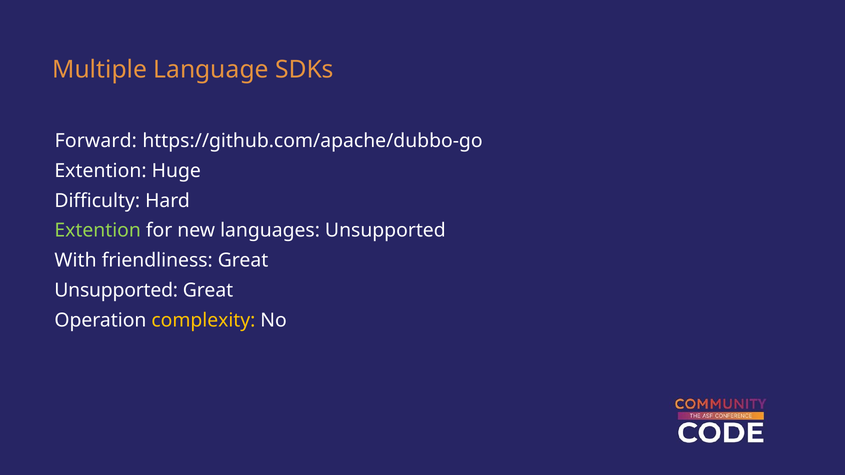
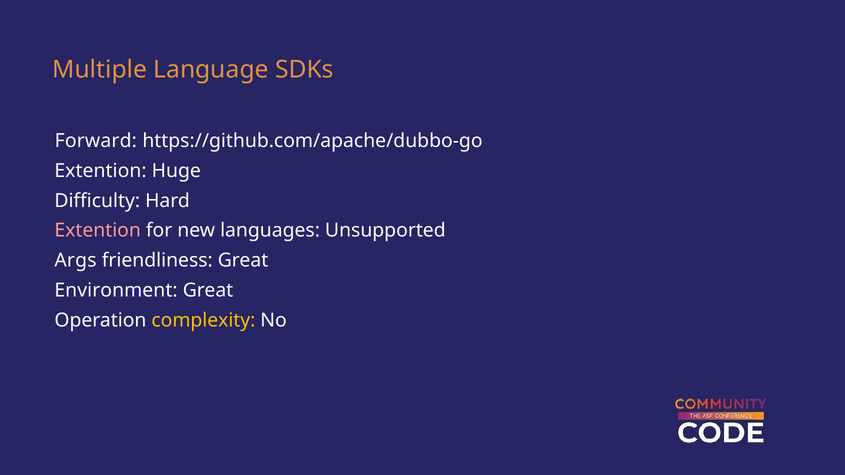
Extention colour: light green -> pink (98, 231)
With: With -> Args (75, 261)
Unsupported: Unsupported -> Environment (116, 291)
